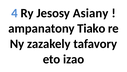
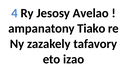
Asiany: Asiany -> Avelao (91, 13)
